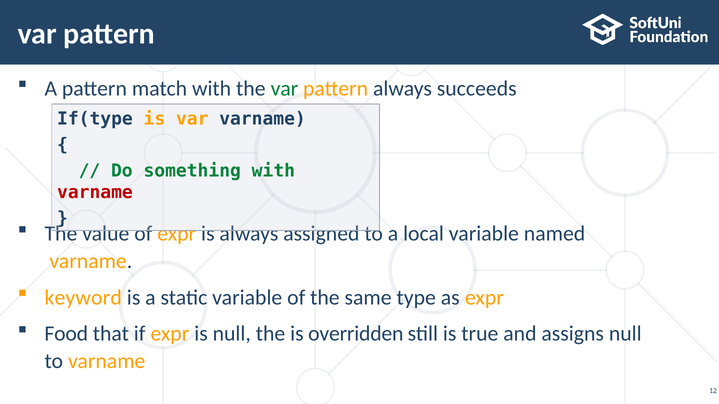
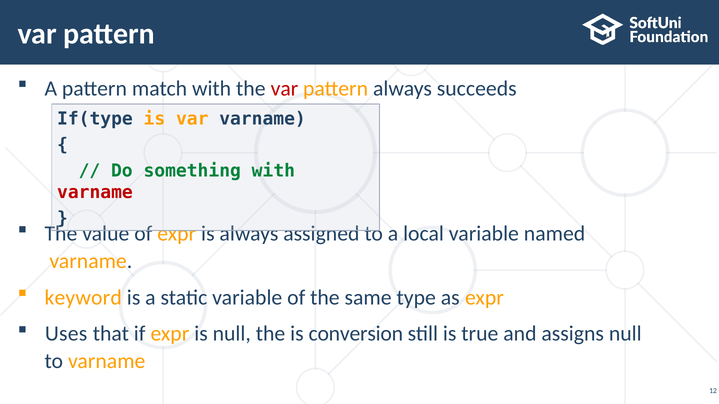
var colour: green -> red (285, 89)
Food: Food -> Uses (66, 334)
overridden: overridden -> conversion (356, 334)
